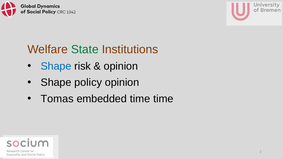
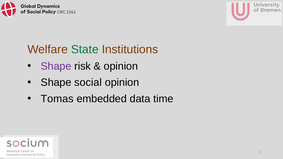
Shape colour: blue -> purple (56, 66)
policy: policy -> social (88, 83)
embedded time: time -> data (140, 99)
